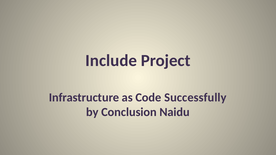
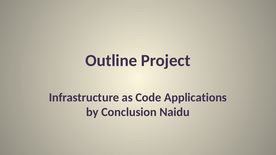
Include: Include -> Outline (111, 61)
Successfully: Successfully -> Applications (195, 98)
